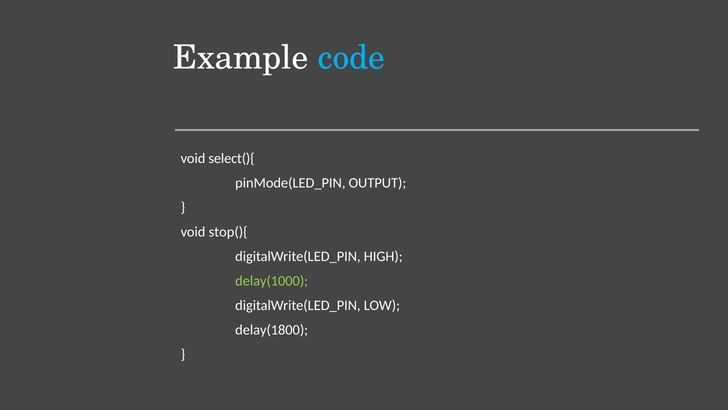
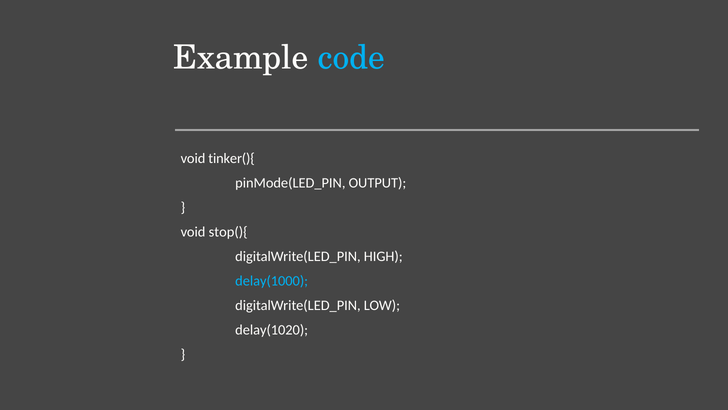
select(){: select(){ -> tinker(){ (232, 158)
delay(1000 colour: light green -> light blue (272, 281)
delay(1800: delay(1800 -> delay(1020 (272, 330)
